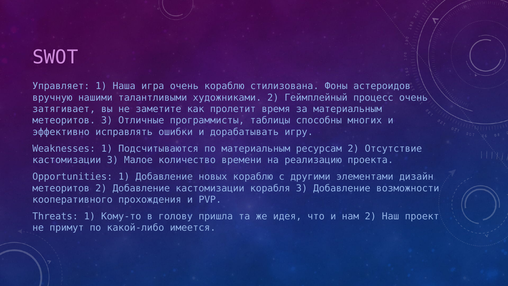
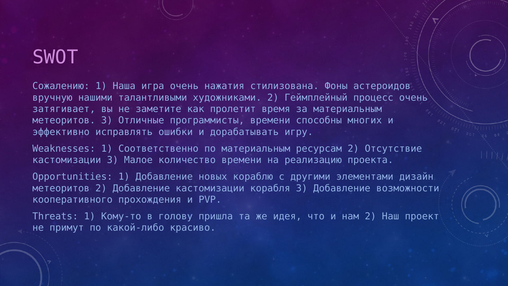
Управляет: Управляет -> Сожалению (61, 86)
очень кораблю: кораблю -> нажатия (224, 86)
программисты таблицы: таблицы -> времени (270, 120)
Подсчитываются: Подсчитываются -> Соответственно (158, 148)
имеется: имеется -> красиво (193, 228)
